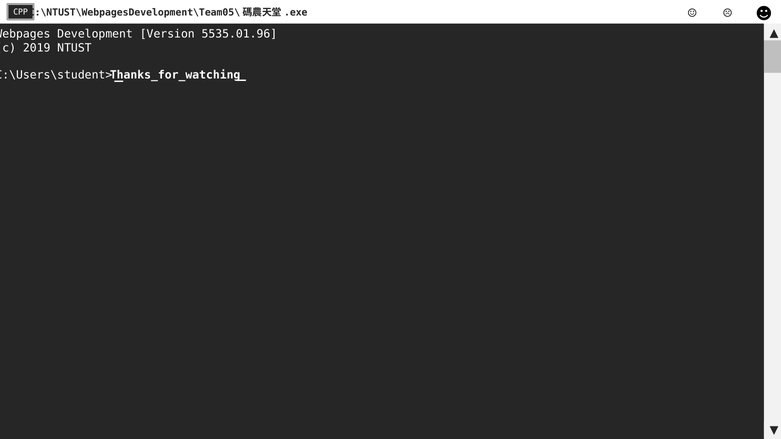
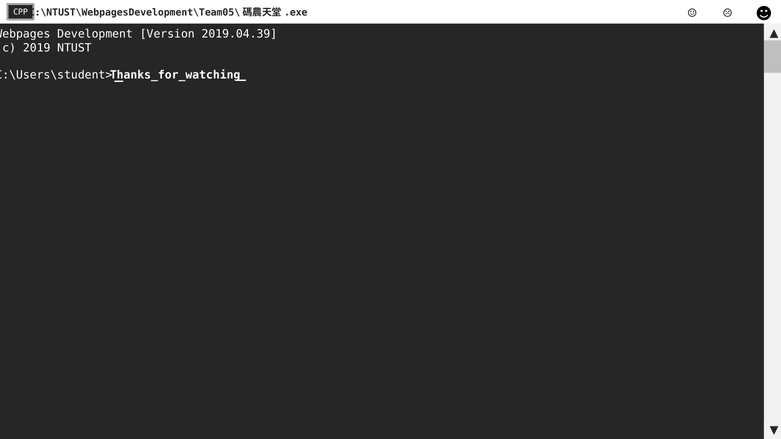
5535.01.96: 5535.01.96 -> 2019.04.39 (239, 34)
